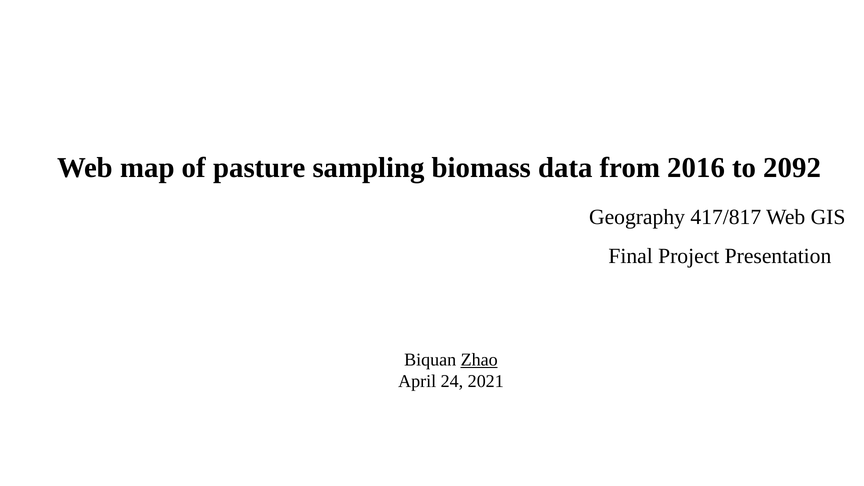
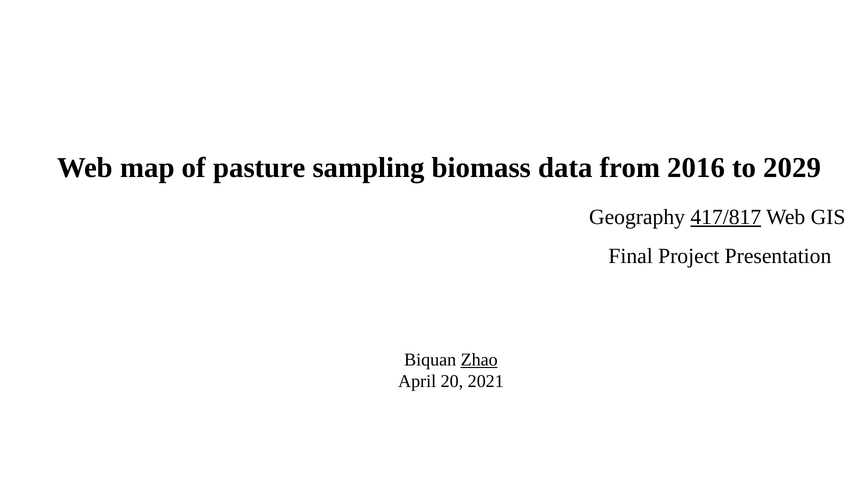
2092: 2092 -> 2029 (792, 168)
417/817 underline: none -> present (726, 217)
24: 24 -> 20 (452, 382)
